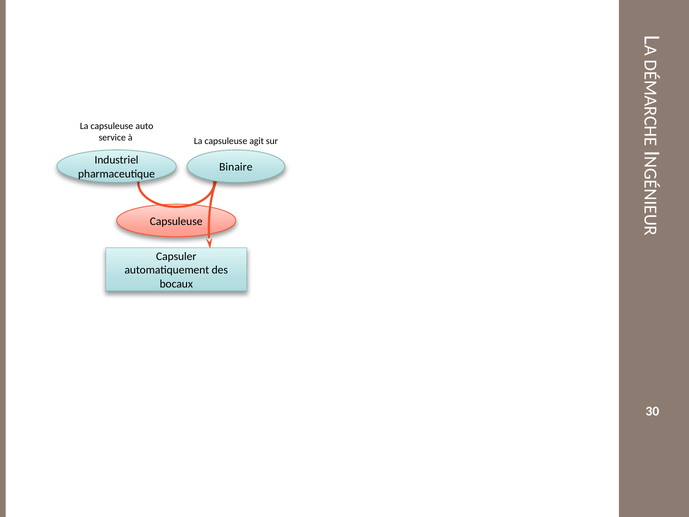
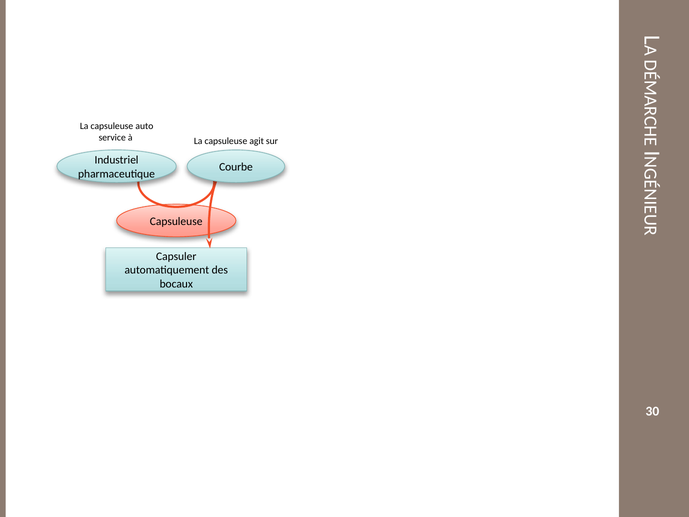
Binaire: Binaire -> Courbe (236, 167)
